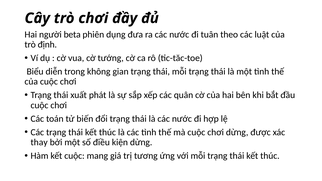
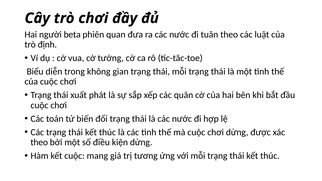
dụng: dụng -> quan (116, 34)
thay: thay -> theo (39, 142)
